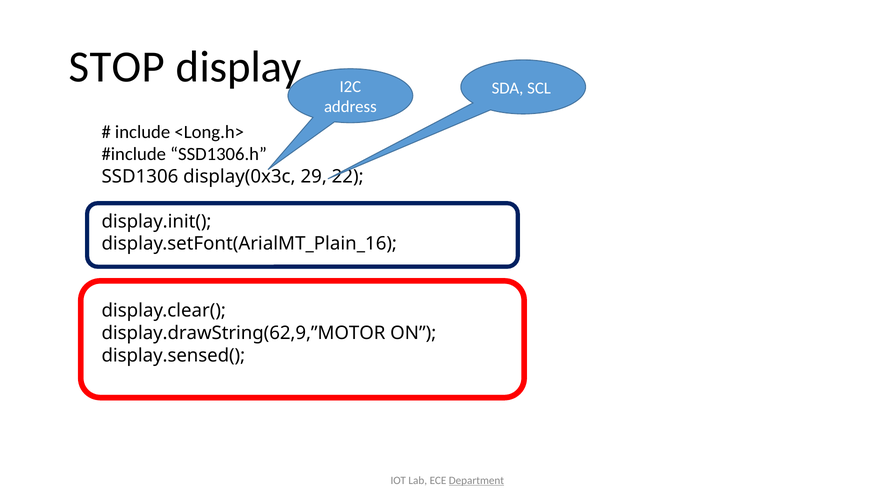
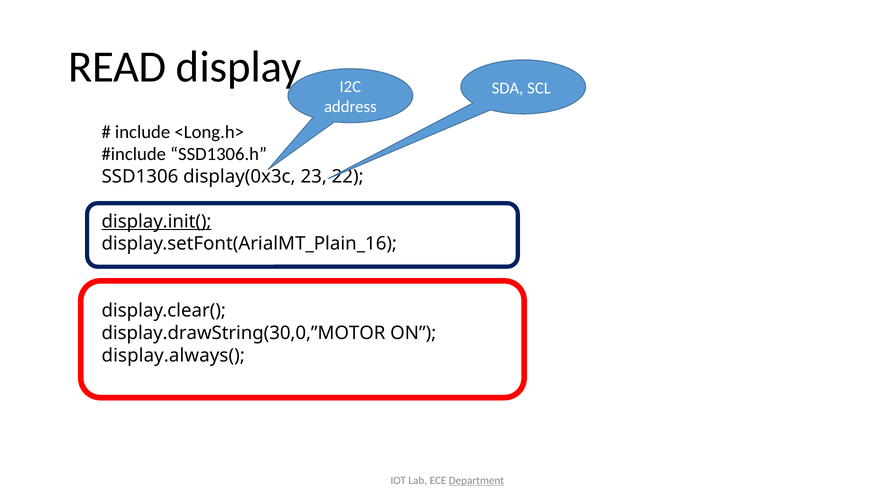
STOP: STOP -> READ (117, 67)
29: 29 -> 23 (314, 177)
display.init( underline: none -> present (157, 222)
display.drawString(62,9,”MOTOR: display.drawString(62,9,”MOTOR -> display.drawString(30,0,”MOTOR (243, 333)
display.sensed(: display.sensed( -> display.always( (173, 356)
